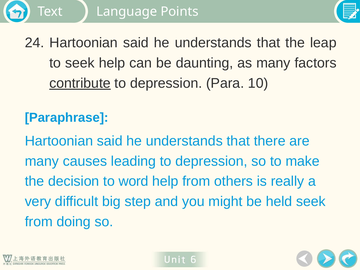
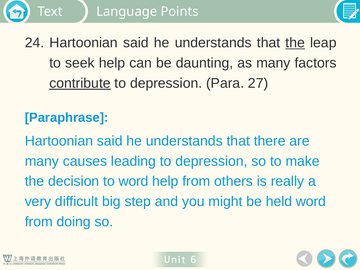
the underline: none -> present (295, 43)
10: 10 -> 27 (258, 83)
held seek: seek -> word (311, 202)
